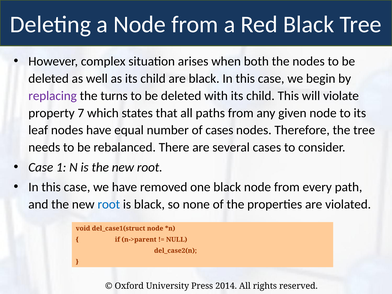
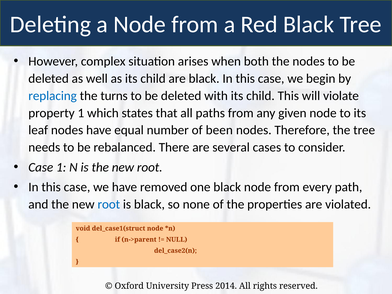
replacing colour: purple -> blue (53, 96)
property 7: 7 -> 1 (81, 113)
of cases: cases -> been (219, 130)
